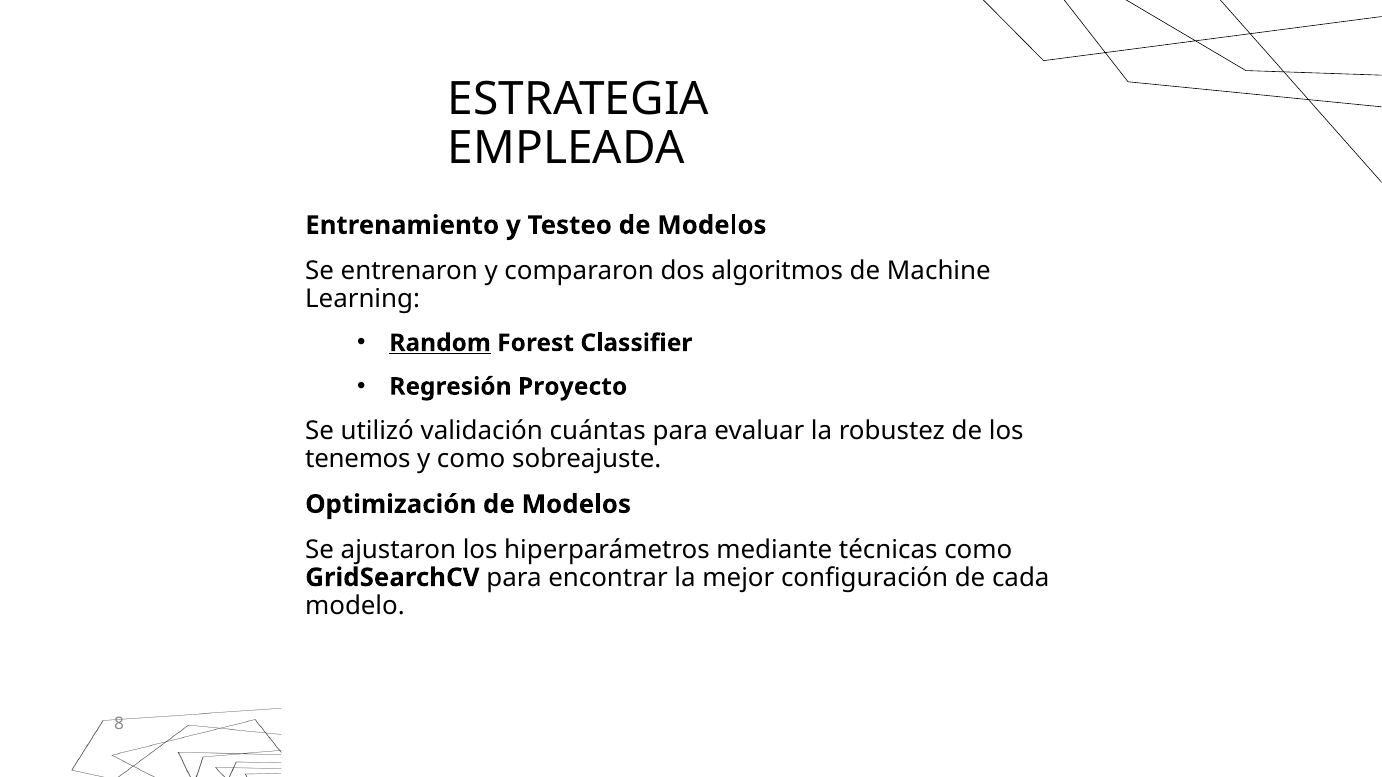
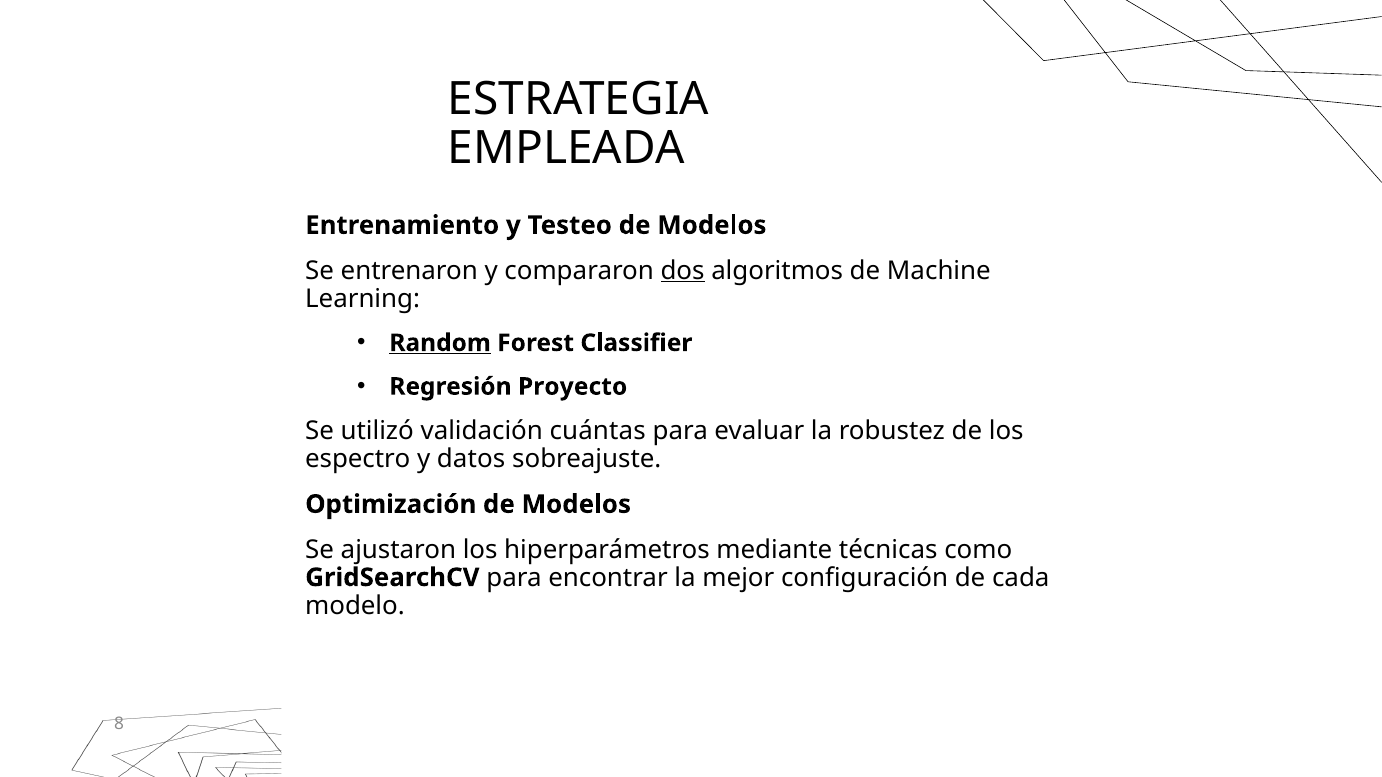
dos underline: none -> present (683, 271)
tenemos: tenemos -> espectro (358, 459)
y como: como -> datos (471, 459)
